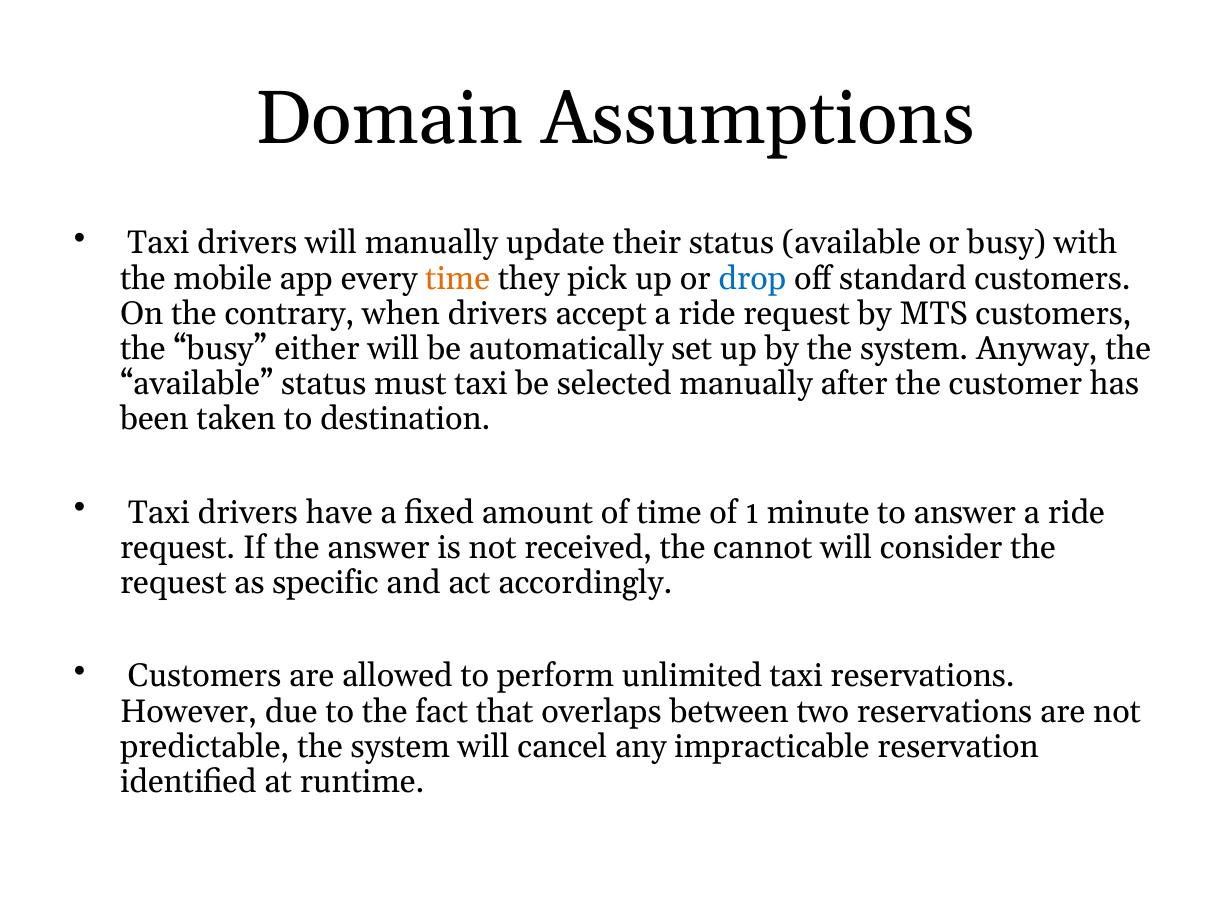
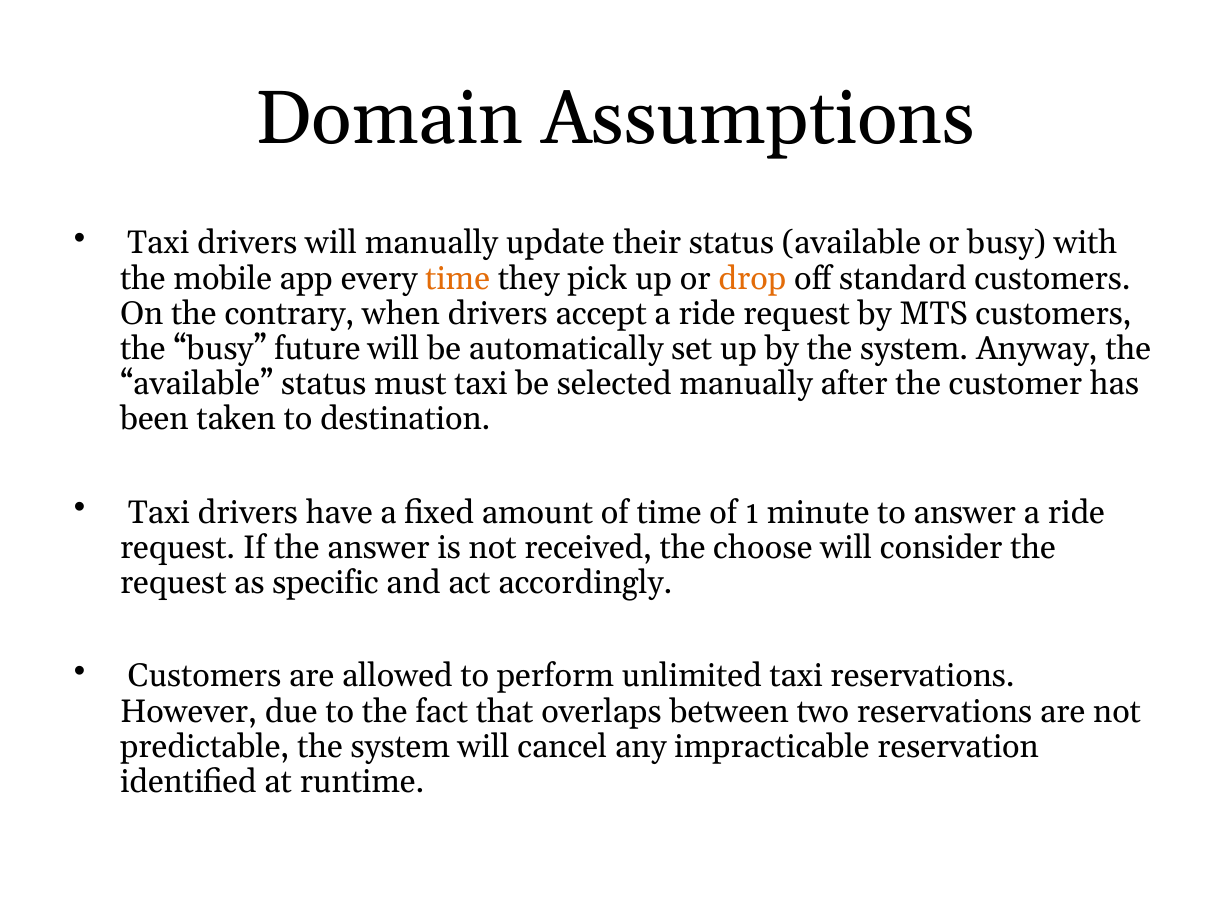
drop colour: blue -> orange (752, 278)
either: either -> future (317, 349)
cannot: cannot -> choose (763, 548)
